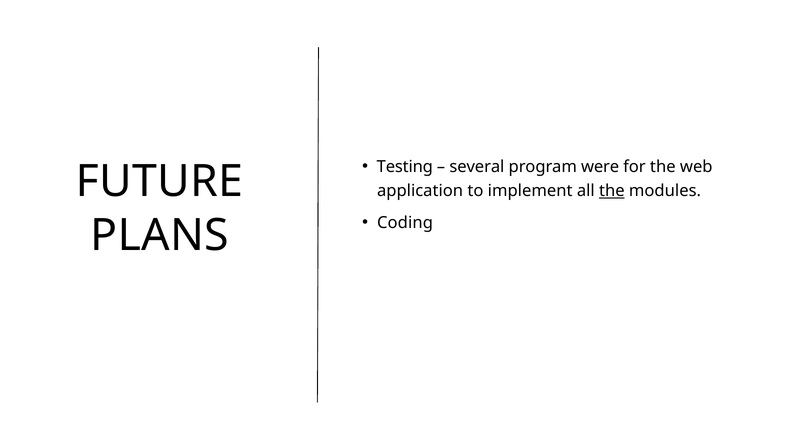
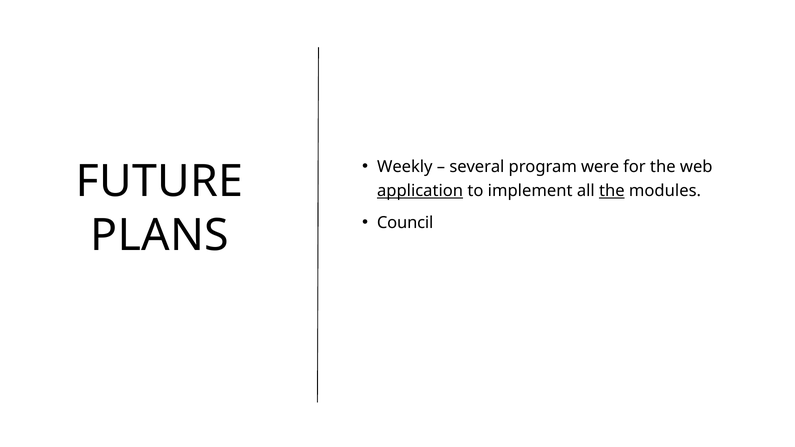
Testing: Testing -> Weekly (405, 167)
application underline: none -> present (420, 191)
Coding: Coding -> Council (405, 223)
